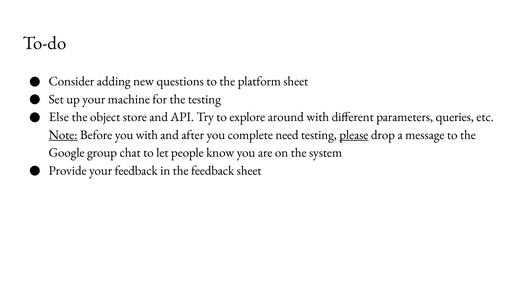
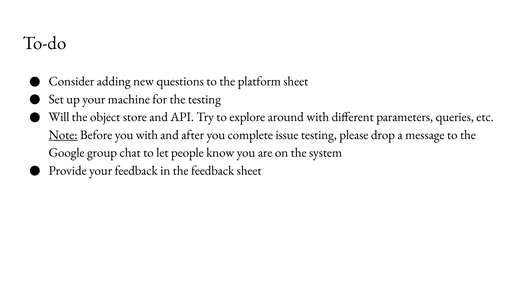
Else: Else -> Will (59, 117)
need: need -> issue (287, 135)
please underline: present -> none (354, 135)
